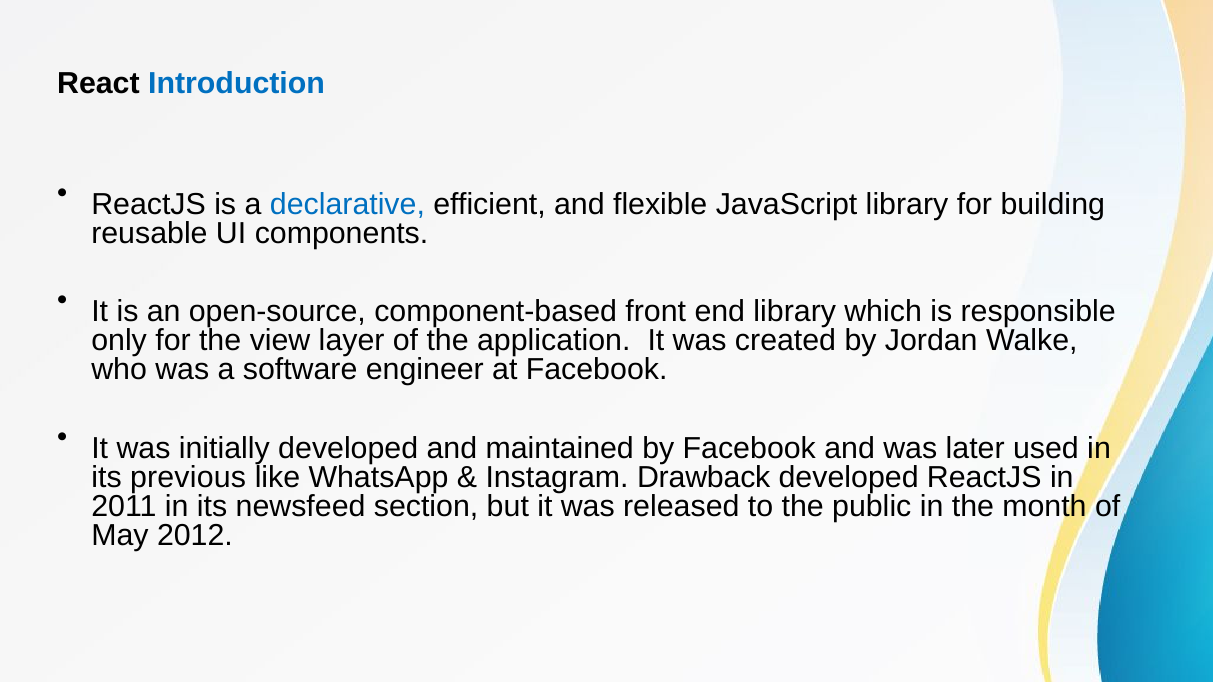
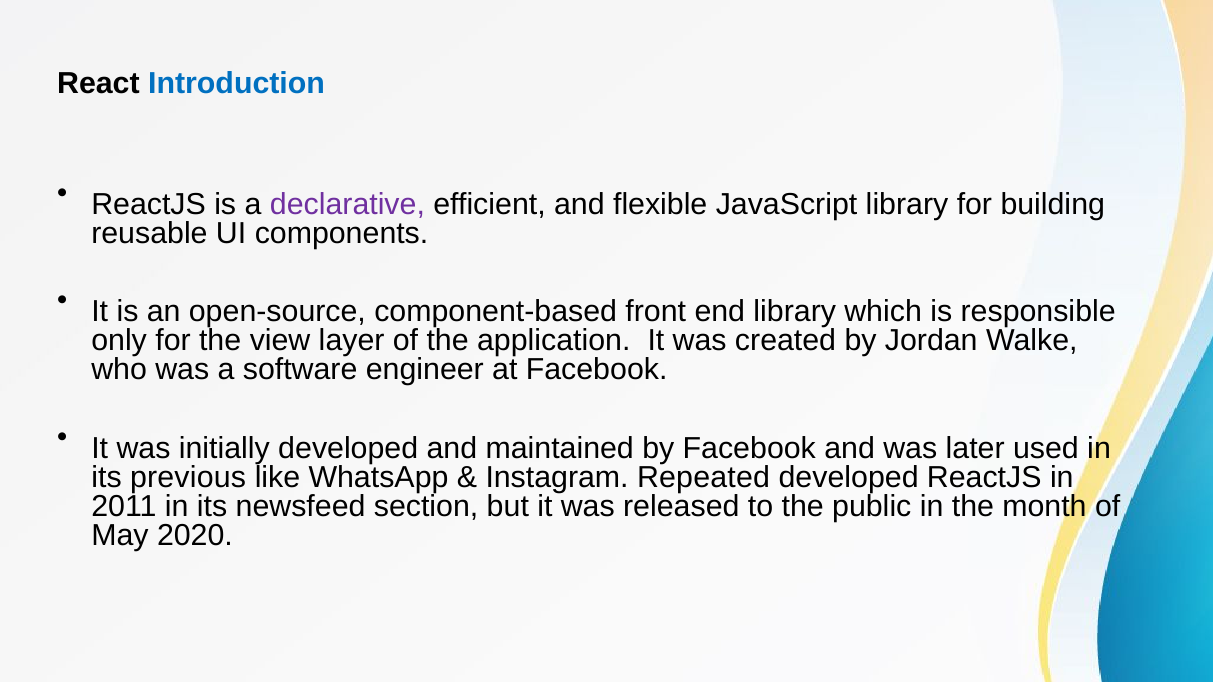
declarative colour: blue -> purple (347, 204)
Drawback: Drawback -> Repeated (704, 478)
2012: 2012 -> 2020 (195, 536)
